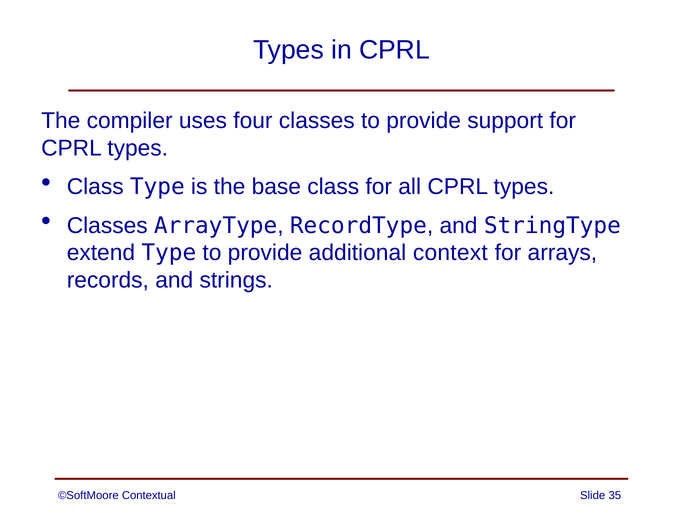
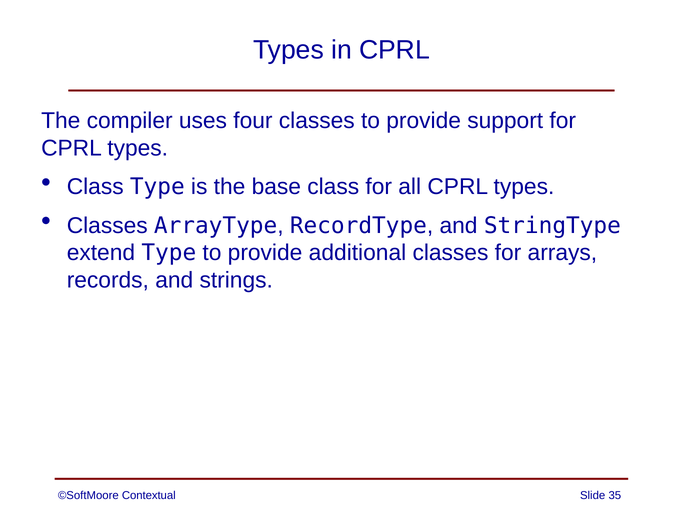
additional context: context -> classes (450, 253)
